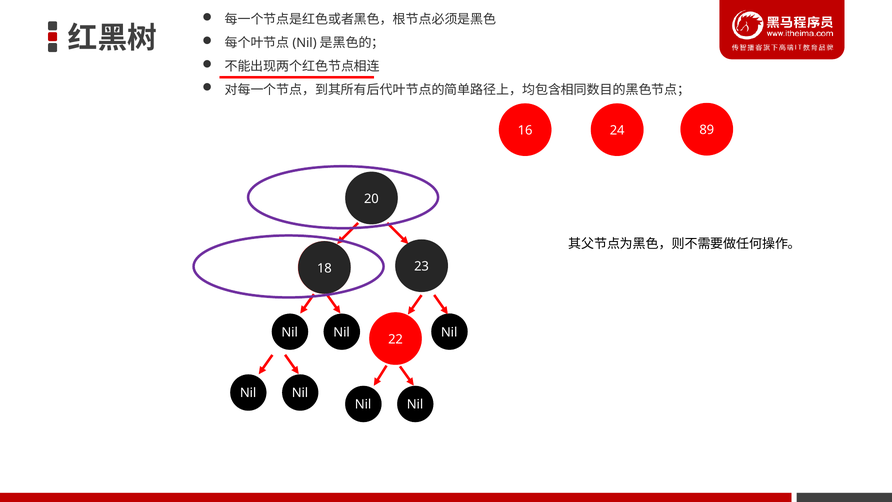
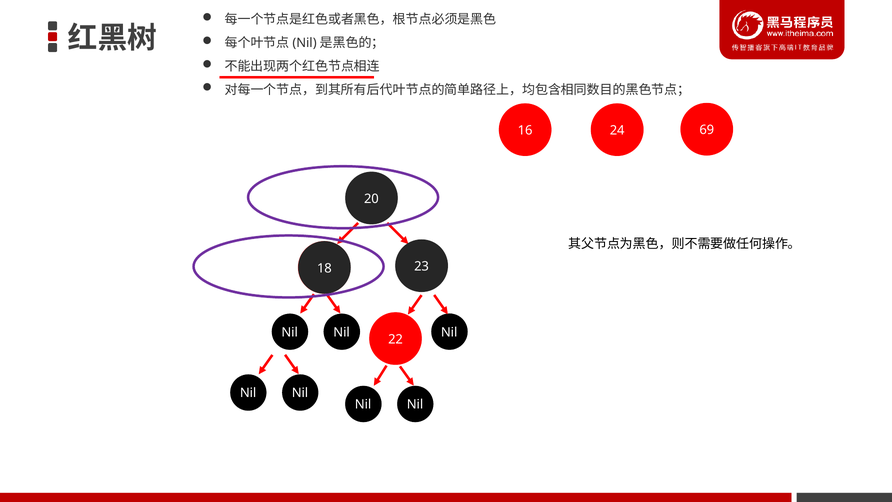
89: 89 -> 69 (707, 130)
